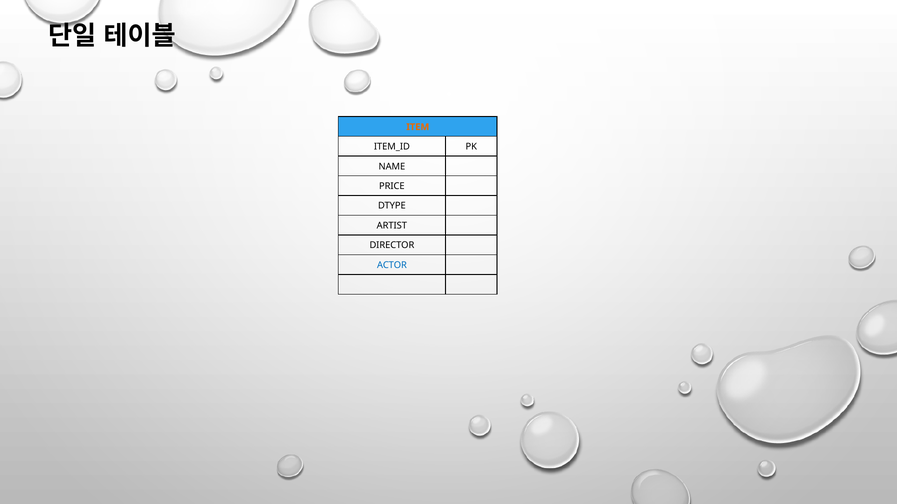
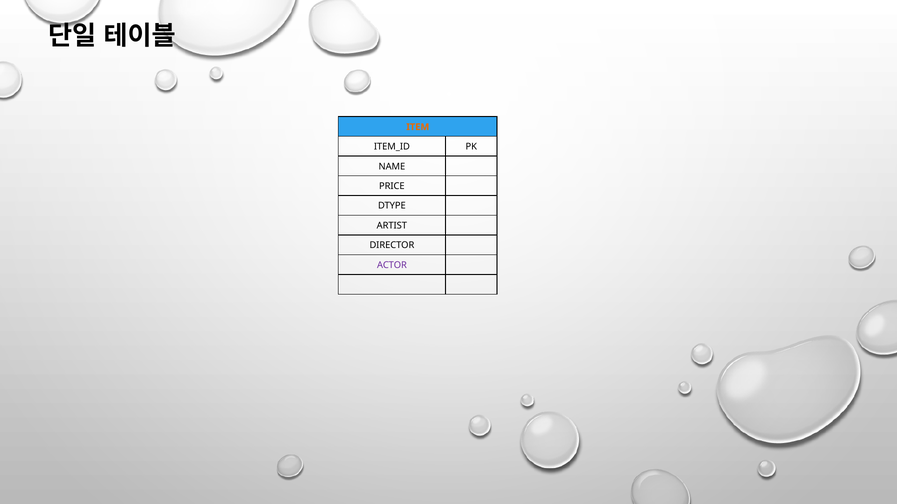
ACTOR colour: blue -> purple (392, 265)
